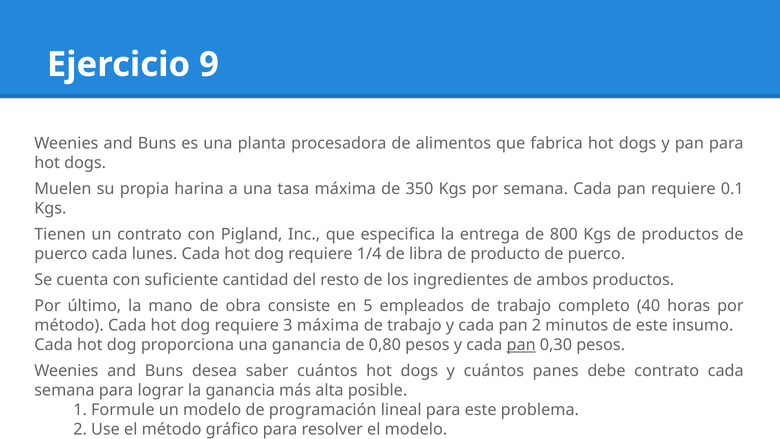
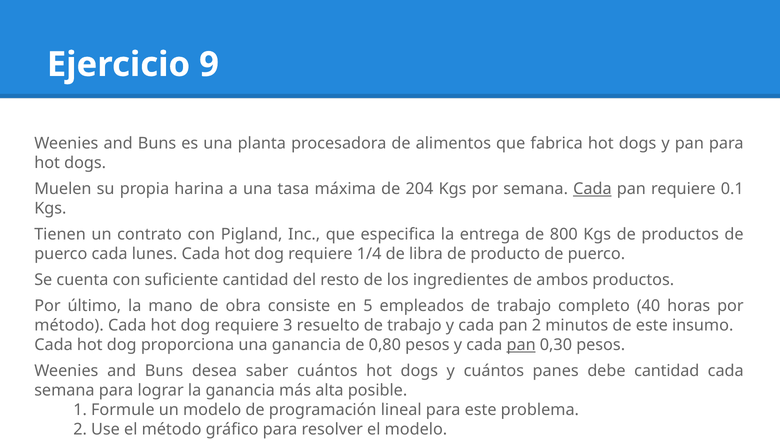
350: 350 -> 204 (419, 189)
Cada underline: none -> present (592, 189)
3 máxima: máxima -> resuelto (328, 325)
debe contrato: contrato -> cantidad (667, 371)
